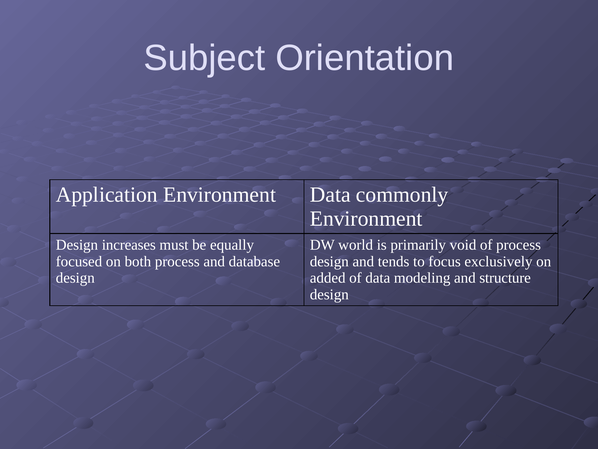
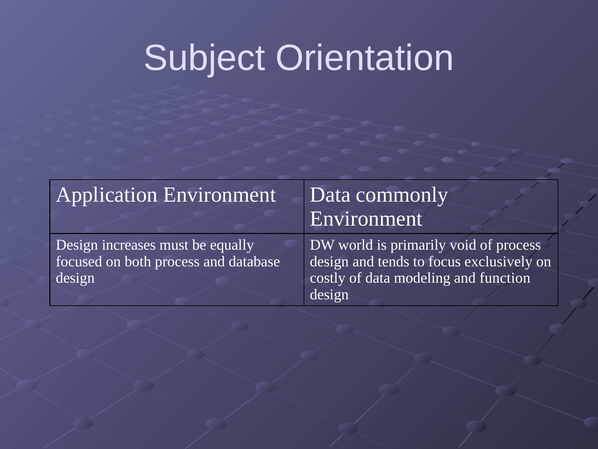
added: added -> costly (328, 278)
structure: structure -> function (505, 278)
